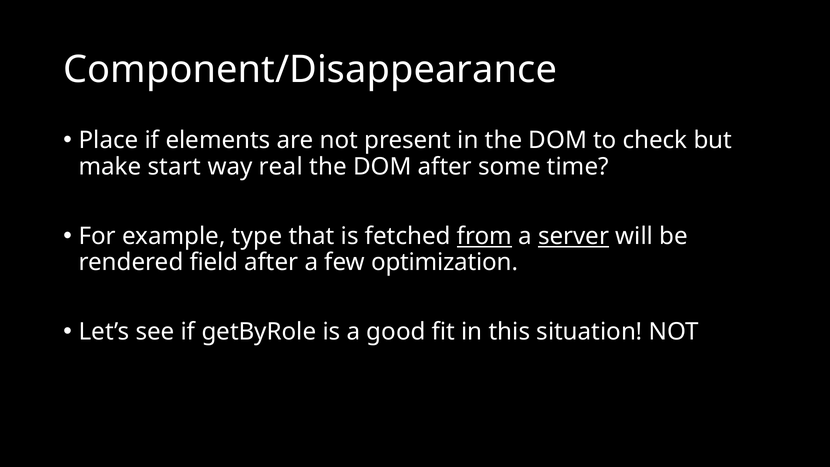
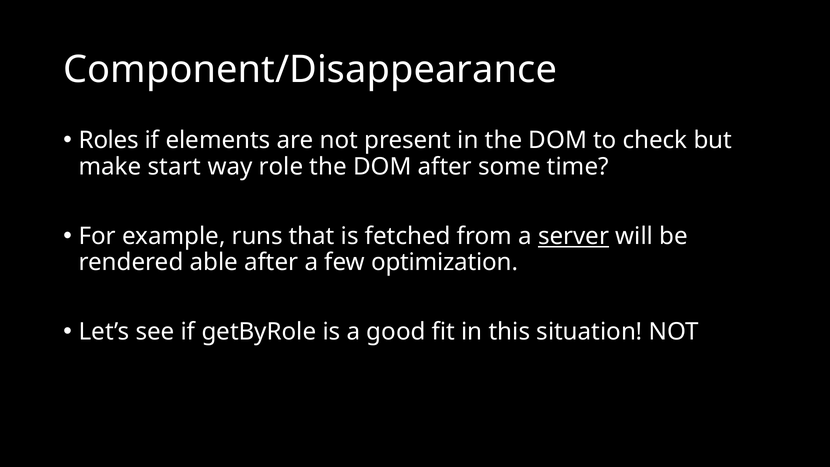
Place: Place -> Roles (109, 140)
real: real -> role (281, 166)
type: type -> runs (257, 236)
from underline: present -> none (485, 236)
field: field -> able (214, 262)
